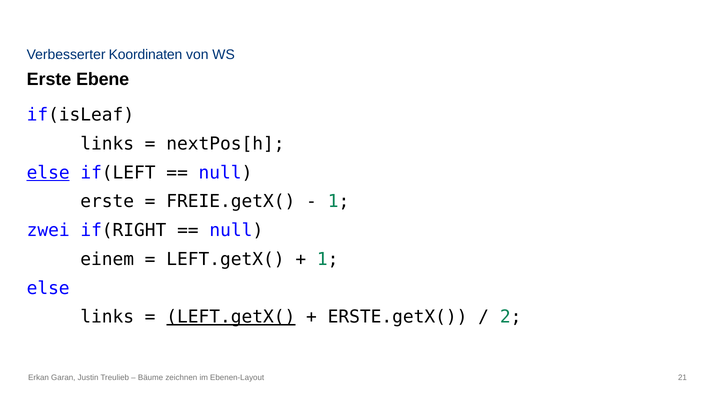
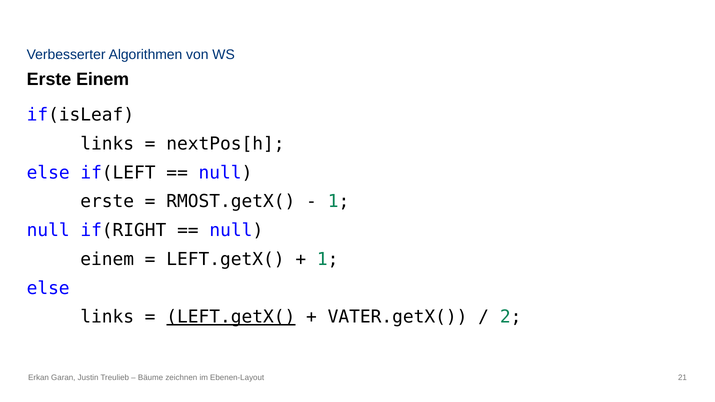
Koordinaten: Koordinaten -> Algorithmen (145, 55)
Erste Ebene: Ebene -> Einem (103, 80)
else underline: present -> none (48, 173)
FREIE.getX(: FREIE.getX( -> RMOST.getX( (231, 202)
zwei: zwei -> null (48, 231)
ERSTE.getX(: ERSTE.getX( -> VATER.getX( (398, 317)
